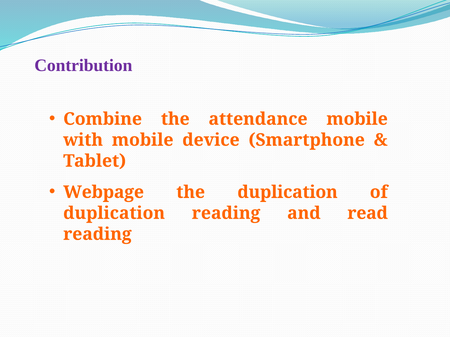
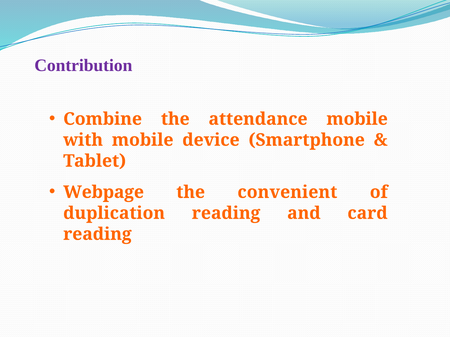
the duplication: duplication -> convenient (287, 192)
read: read -> card (368, 213)
